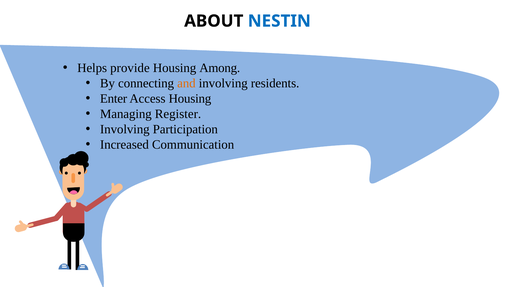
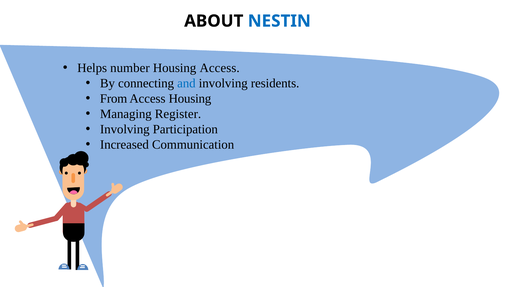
provide: provide -> number (130, 68)
Housing Among: Among -> Access (220, 68)
and colour: orange -> blue (186, 83)
Enter: Enter -> From (114, 99)
